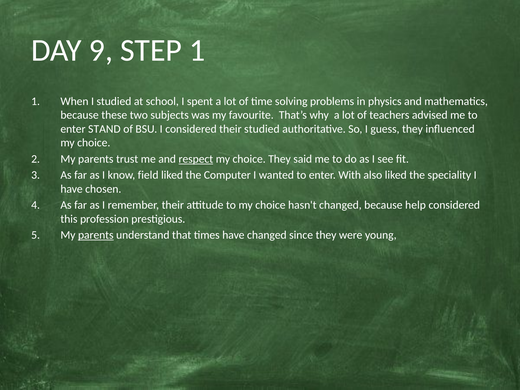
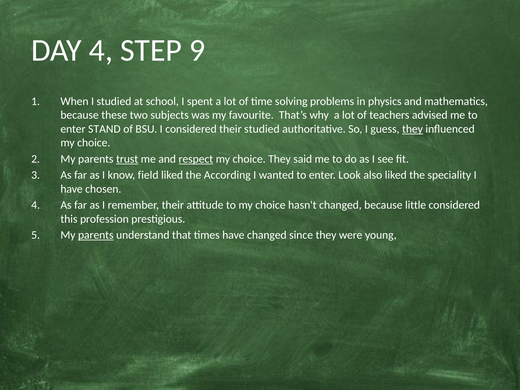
DAY 9: 9 -> 4 (101, 50)
STEP 1: 1 -> 9 (197, 50)
they underline: none -> present (413, 129)
trust underline: none -> present (127, 159)
Computer: Computer -> According (227, 175)
With: With -> Look (350, 175)
help: help -> little (416, 205)
